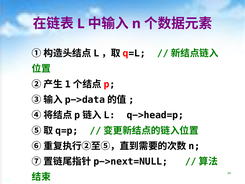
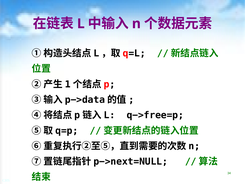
q−>head=p: q−>head=p -> q−>free=p (155, 115)
